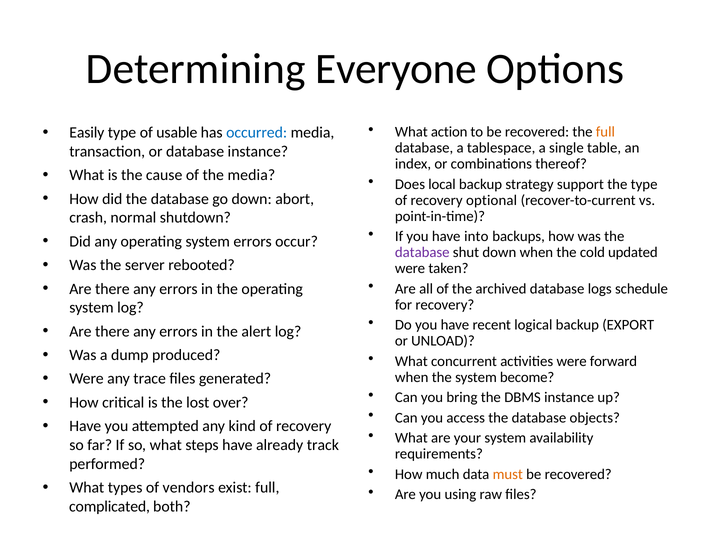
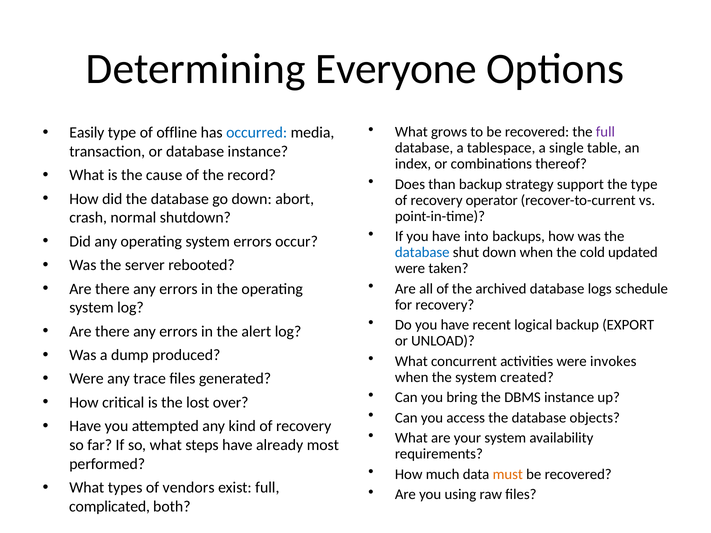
action: action -> grows (449, 132)
full colour: orange -> purple (605, 132)
usable: usable -> offline (177, 133)
the media: media -> record (252, 175)
local: local -> than (442, 184)
optional: optional -> operator (492, 200)
database colour: purple -> blue (422, 253)
forward: forward -> invokes (613, 361)
become: become -> created (527, 377)
track: track -> most (323, 445)
